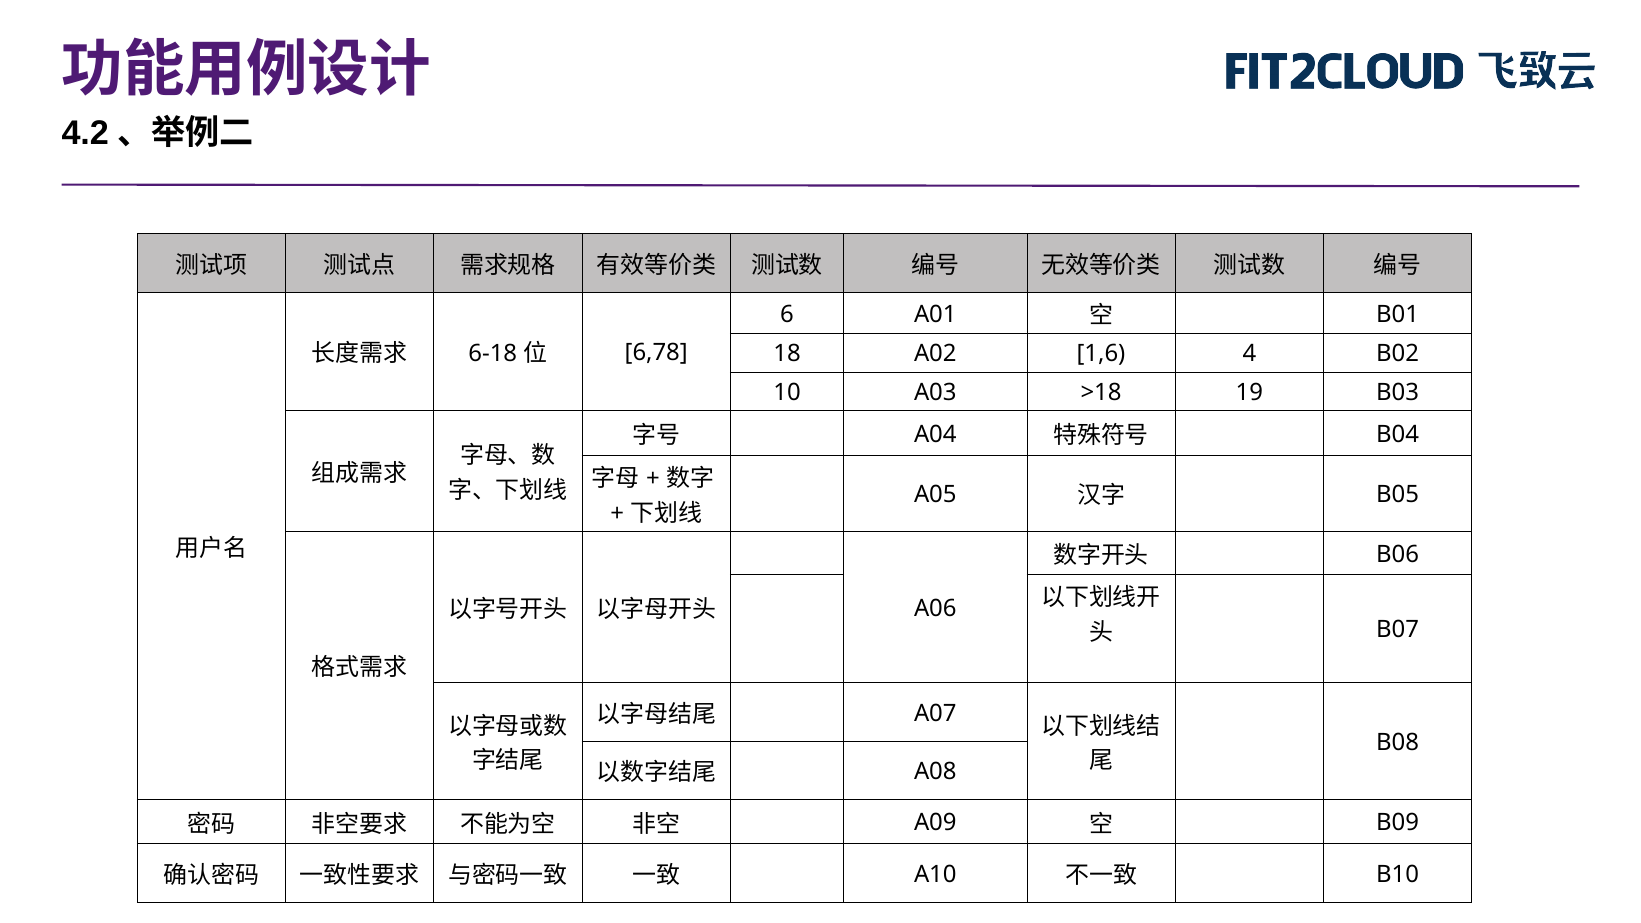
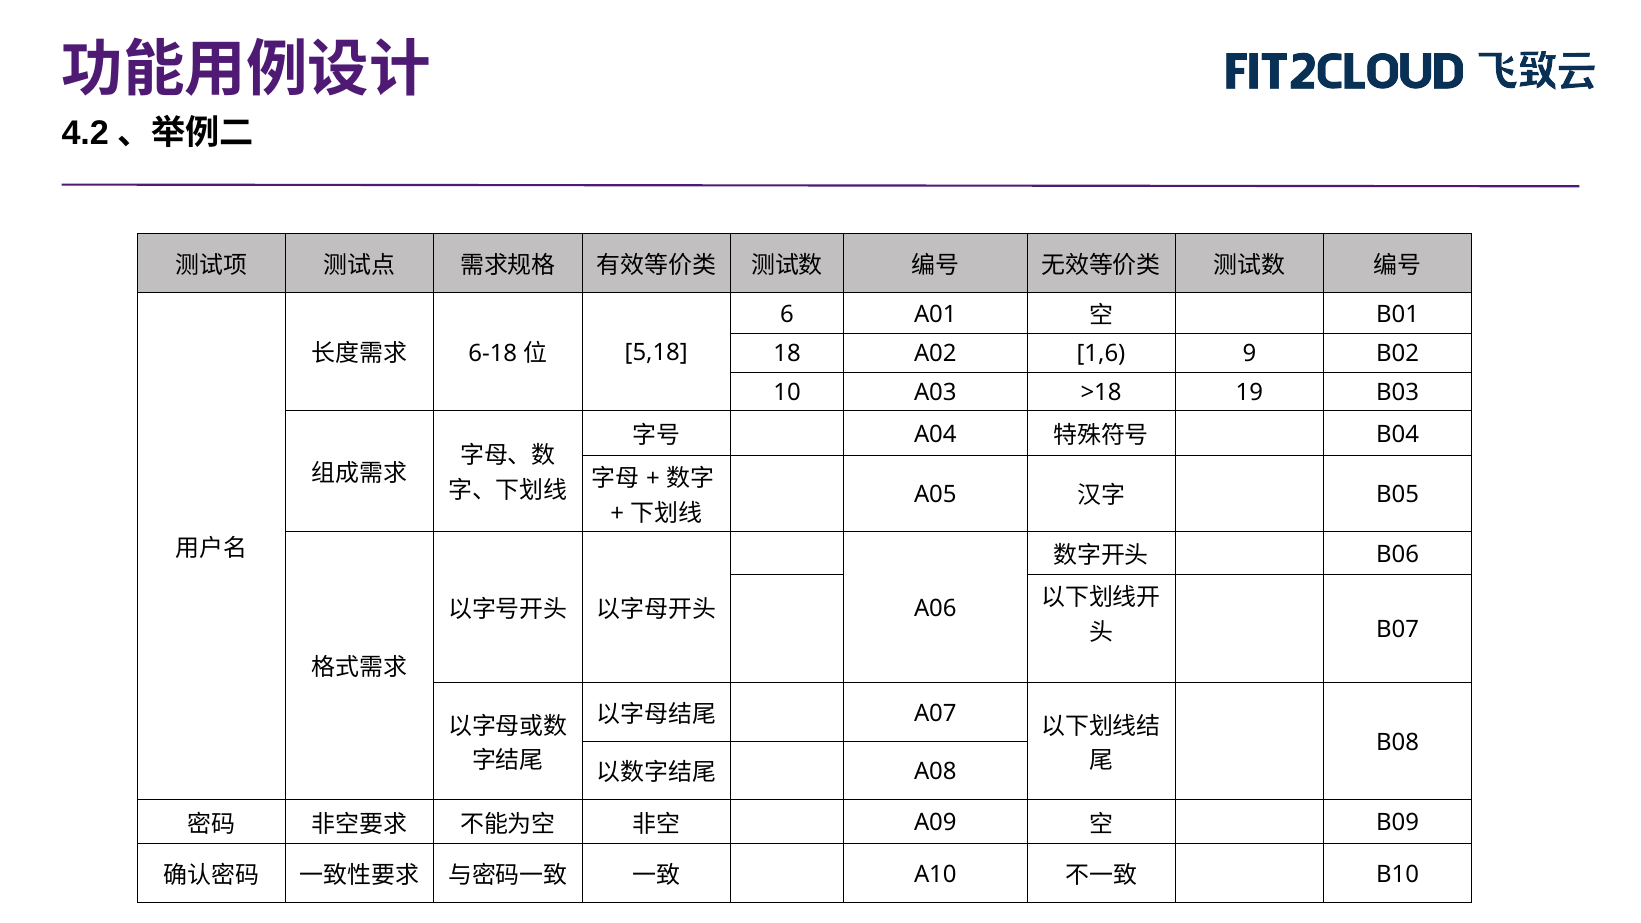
6,78: 6,78 -> 5,18 (656, 353)
4: 4 -> 9 (1249, 354)
